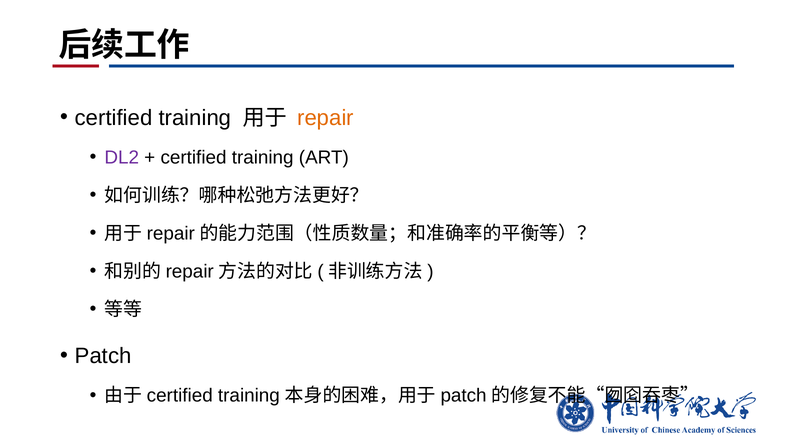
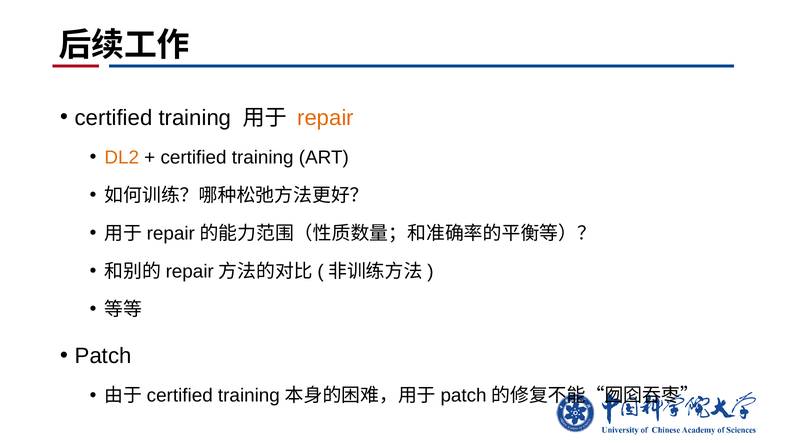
DL2 colour: purple -> orange (122, 158)
